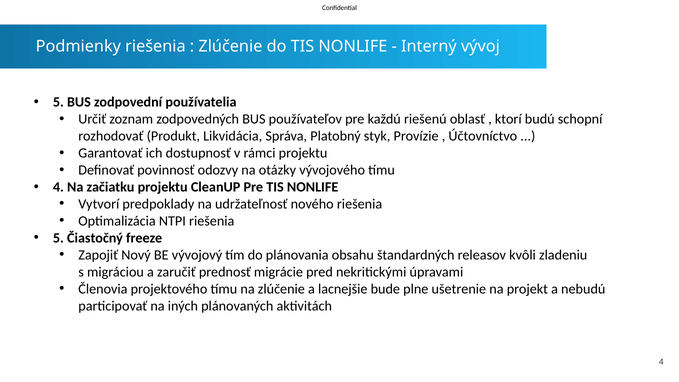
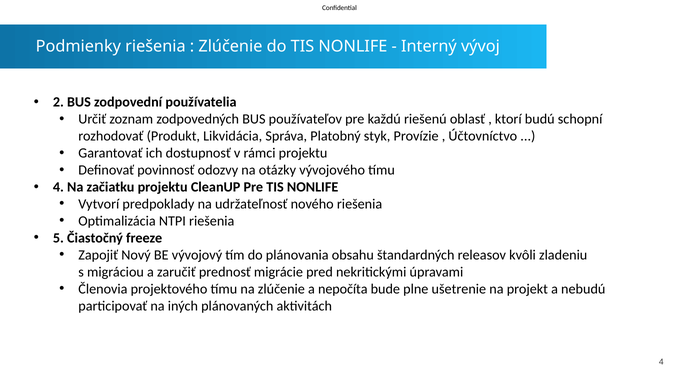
5: 5 -> 2 (58, 102)
lacnejšie: lacnejšie -> nepočíta (343, 289)
